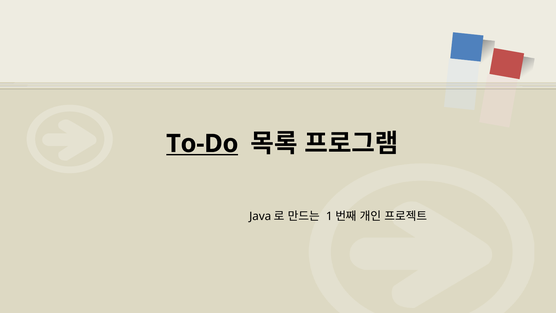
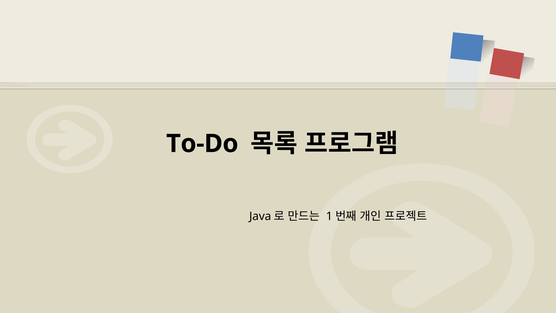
To-Do underline: present -> none (202, 144)
